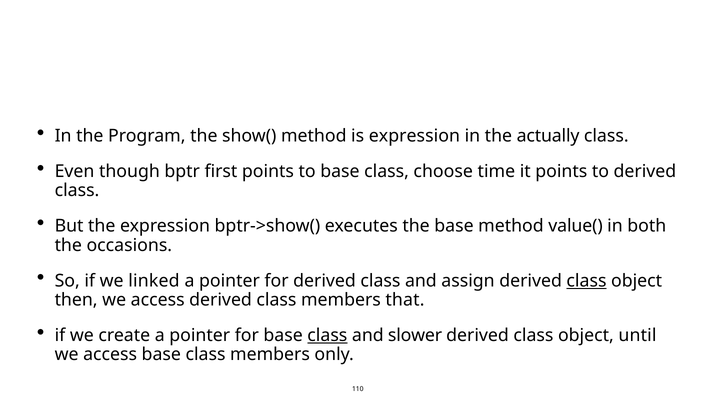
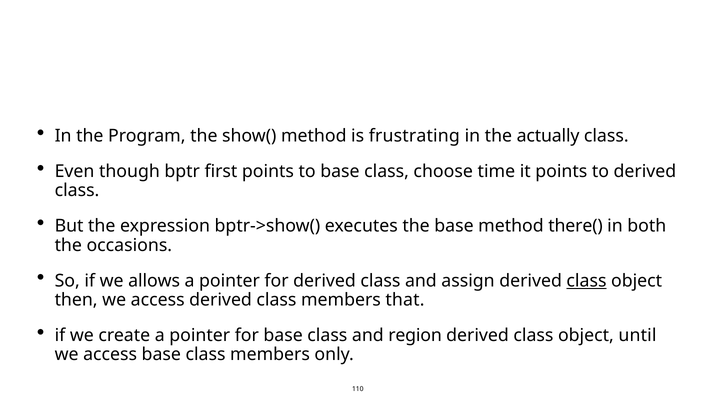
is expression: expression -> frustrating (414, 136)
value(: value( -> there( (576, 226)
linked: linked -> allows (154, 281)
class underline: present -> none (327, 335)
slower: slower -> region (415, 335)
